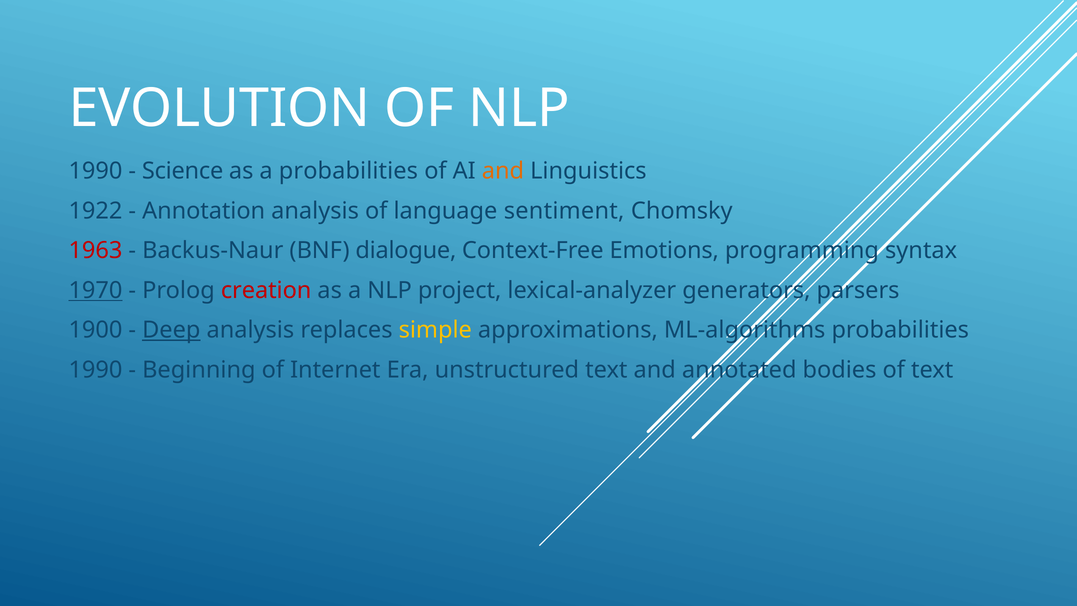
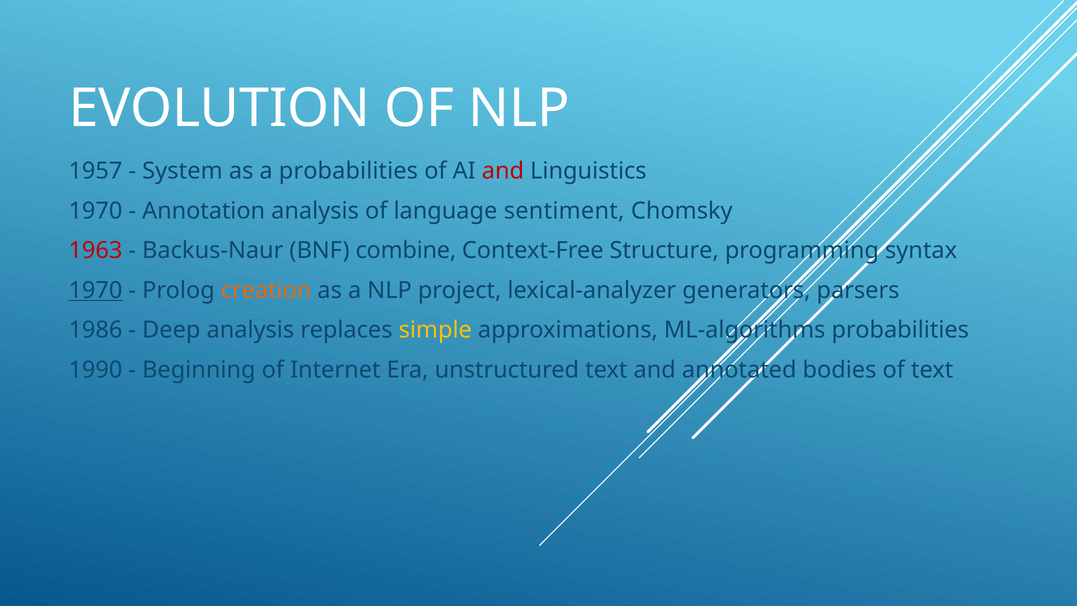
1990: 1990 -> 1957 (95, 171)
Science: Science -> System (182, 171)
and colour: orange -> red (503, 171)
1922: 1922 -> 1970 (95, 211)
dialogue: dialogue -> combine (406, 251)
Emotions: Emotions -> Structure (664, 251)
creation colour: red -> orange (266, 290)
1900: 1900 -> 1986 (95, 330)
Deep underline: present -> none (171, 330)
